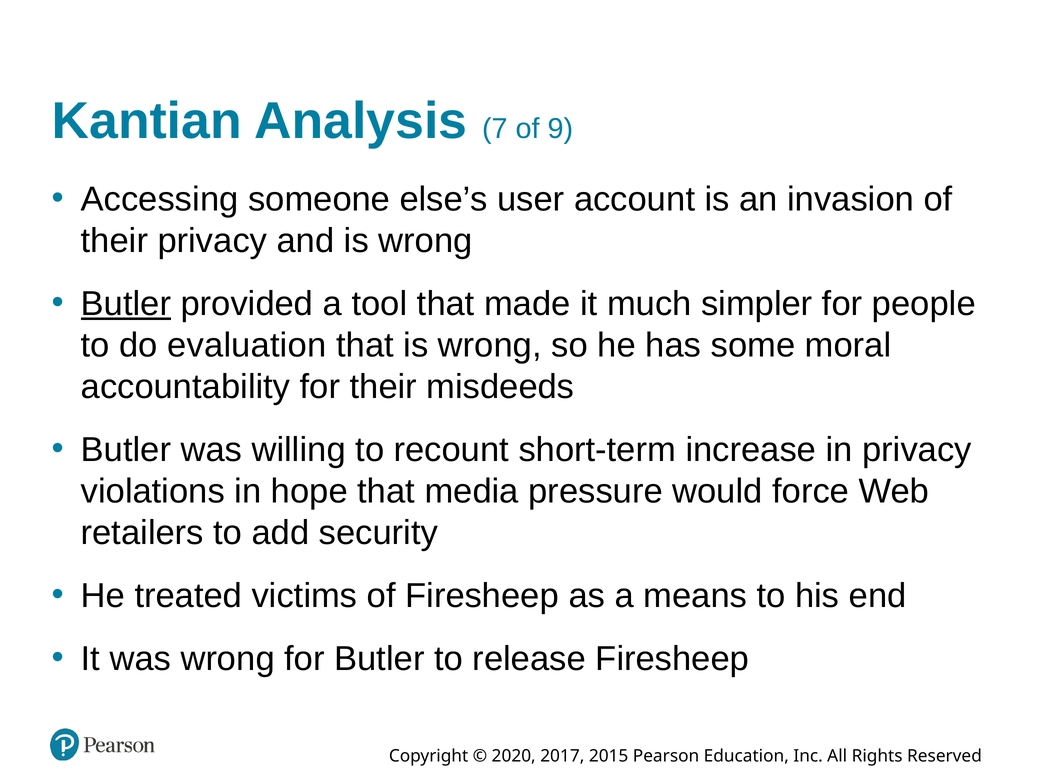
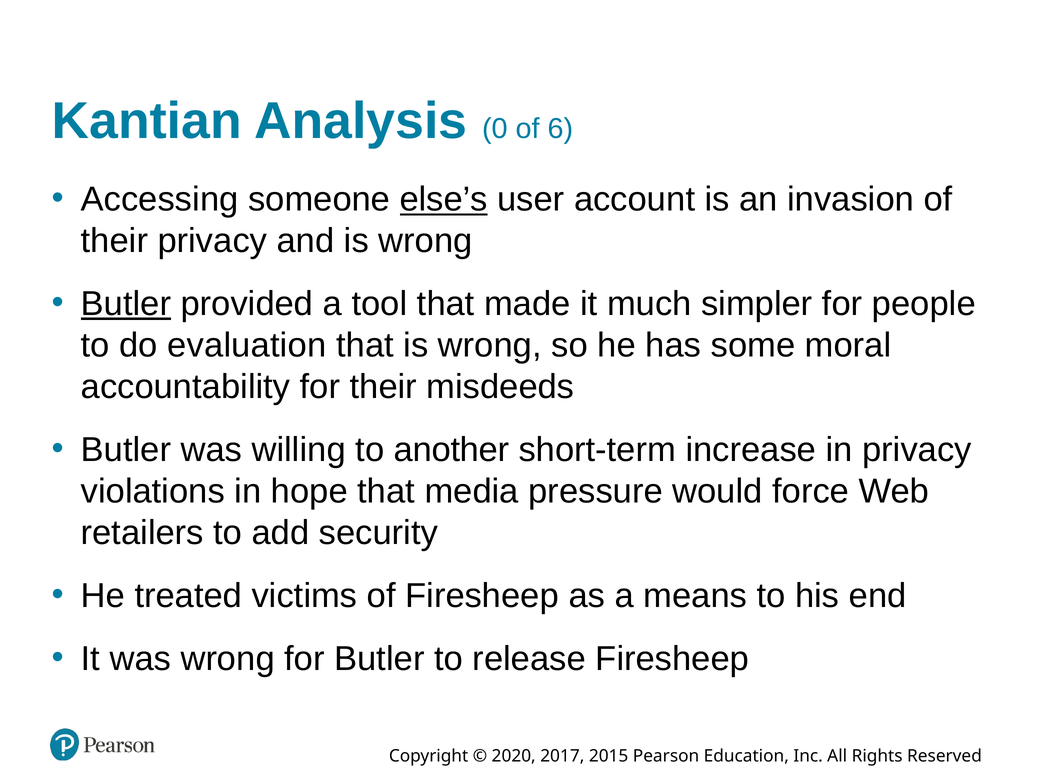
7: 7 -> 0 (495, 129)
9: 9 -> 6 (560, 129)
else’s underline: none -> present (444, 200)
recount: recount -> another (451, 450)
